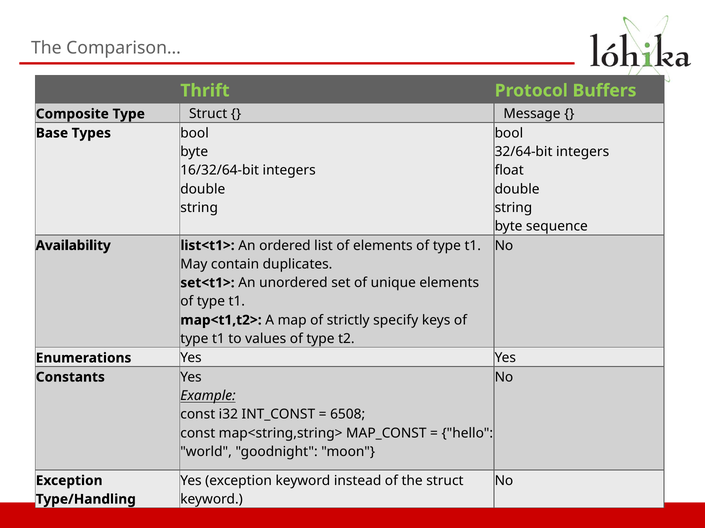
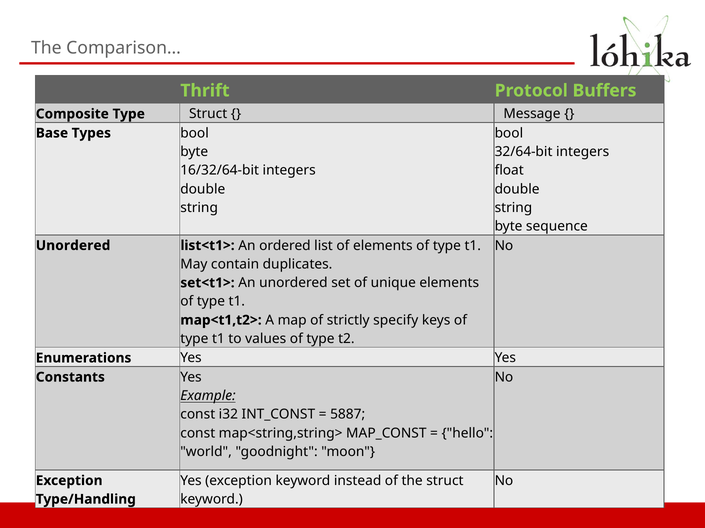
Availability: Availability -> Unordered (73, 246)
6508: 6508 -> 5887 (348, 415)
